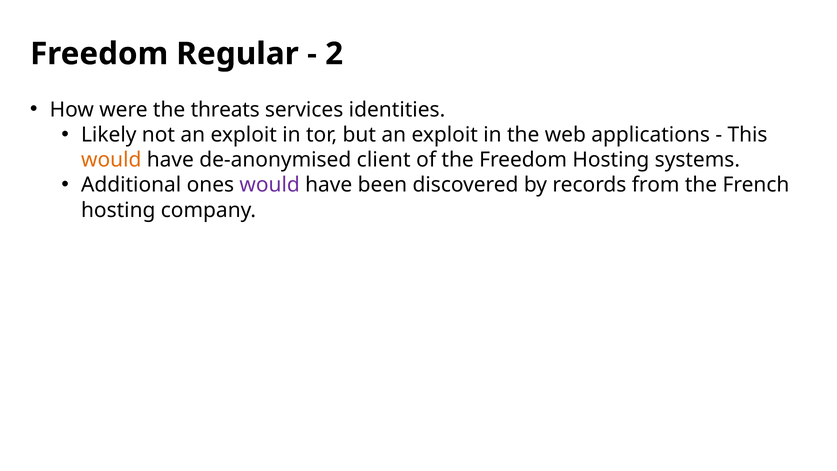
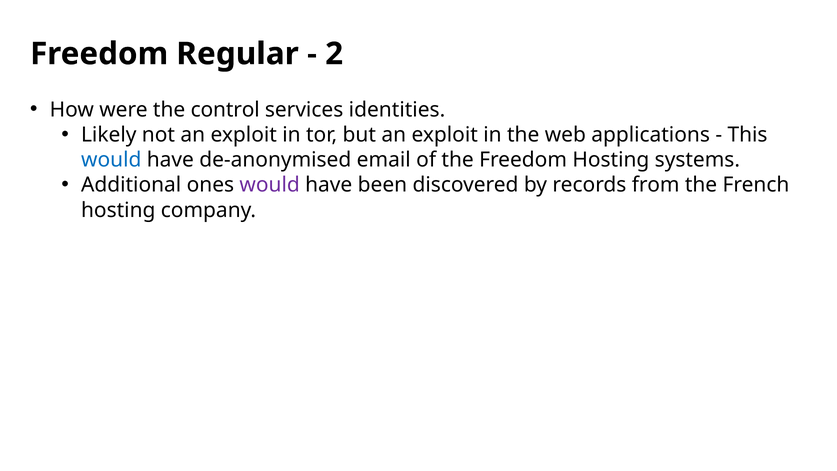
threats: threats -> control (225, 110)
would colour: orange -> blue (111, 160)
client: client -> email (384, 160)
